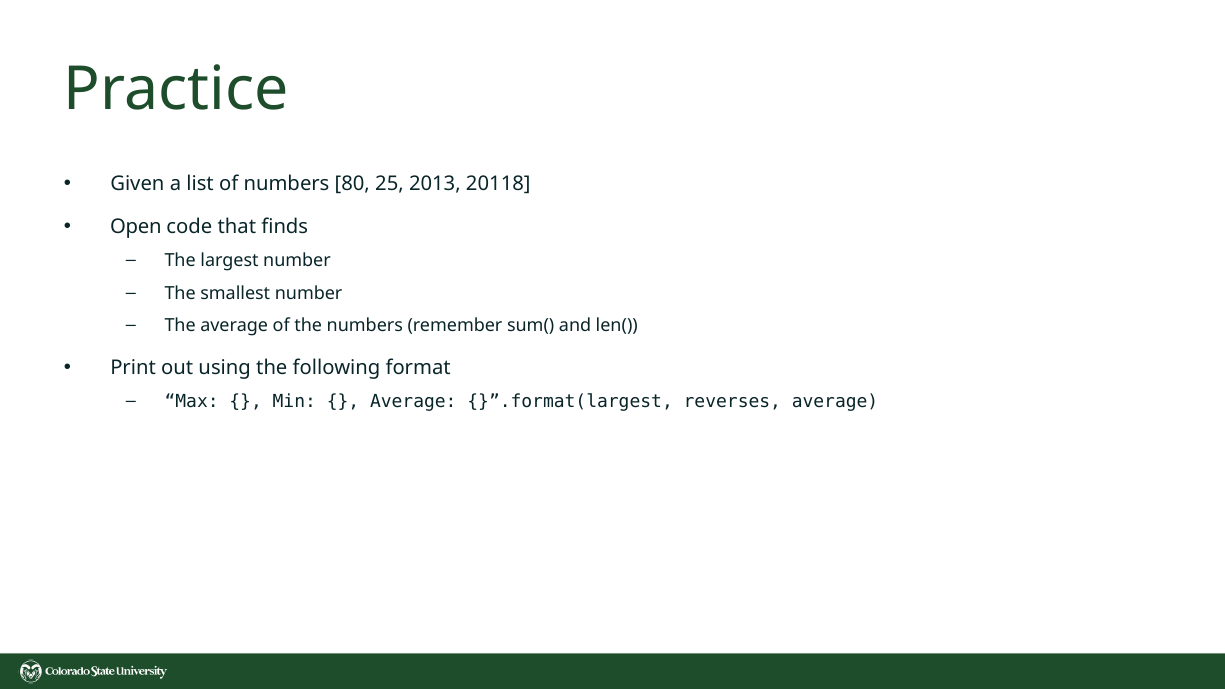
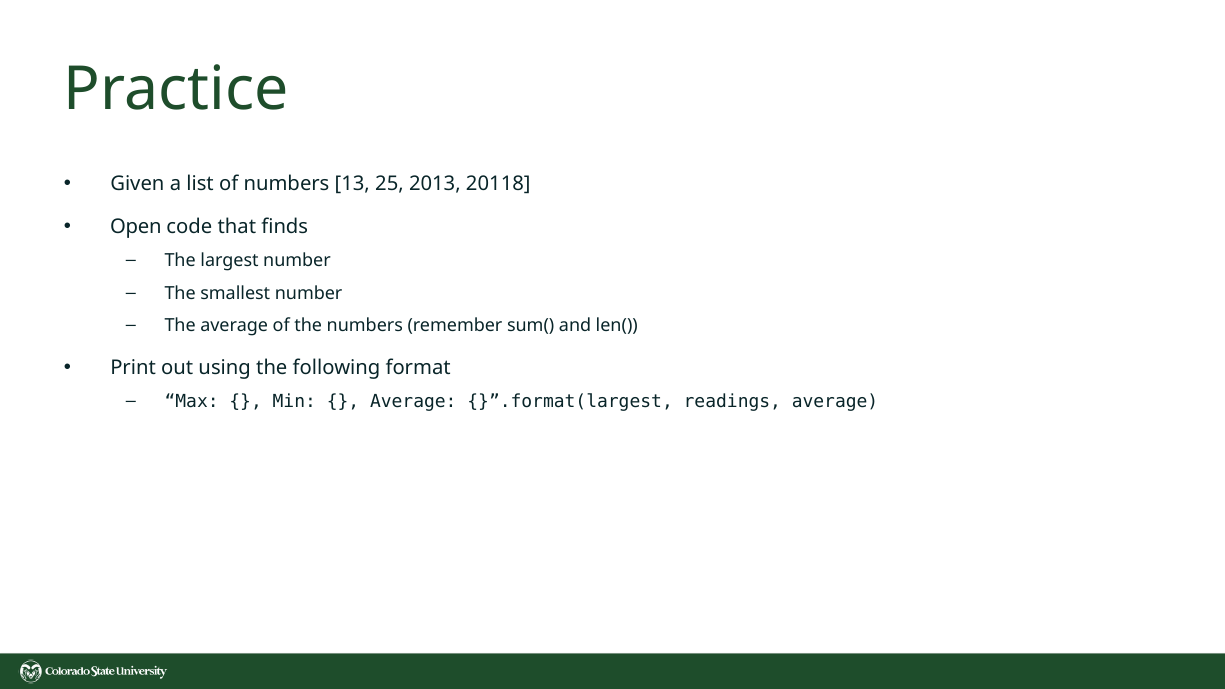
80: 80 -> 13 (352, 184)
reverses: reverses -> readings (732, 401)
